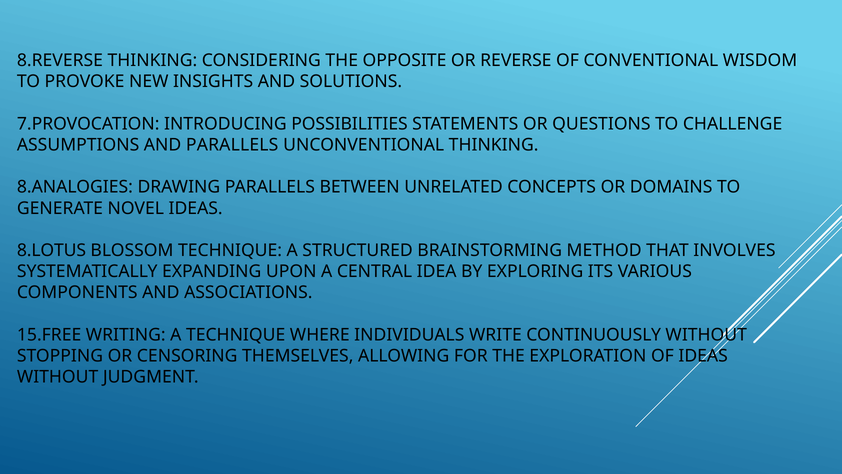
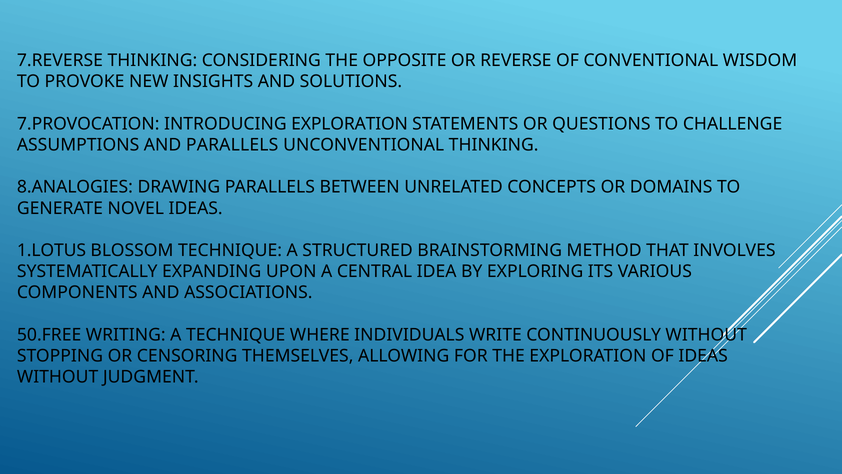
8.REVERSE: 8.REVERSE -> 7.REVERSE (60, 61)
INTRODUCING POSSIBILITIES: POSSIBILITIES -> EXPLORATION (350, 124)
8.LOTUS: 8.LOTUS -> 1.LOTUS (51, 250)
15.FREE: 15.FREE -> 50.FREE (49, 335)
